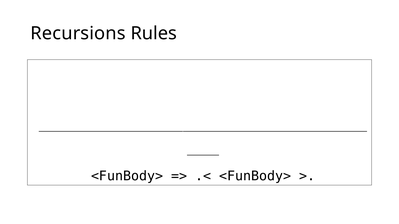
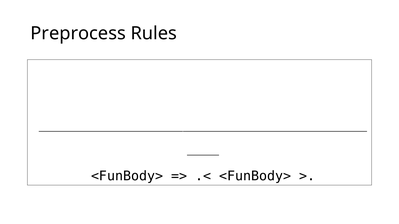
Recursions: Recursions -> Preprocess (78, 34)
